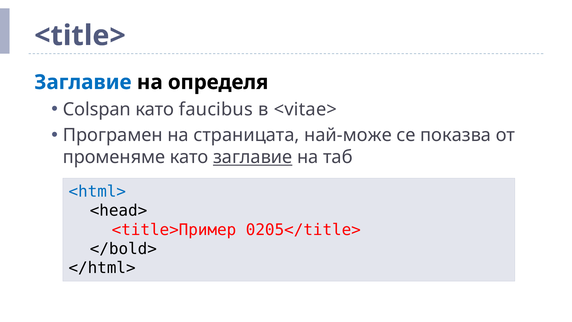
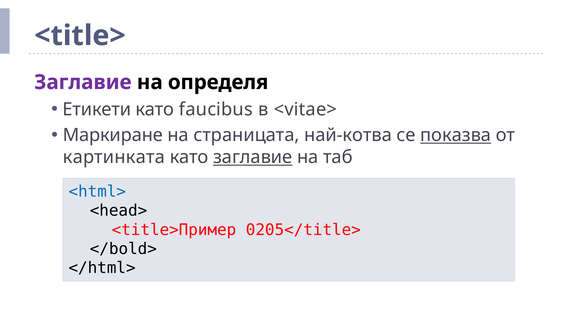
Заглавие colour: blue -> purple (83, 82)
Colspan: Colspan -> Етикети (97, 109)
Програмен: Програмен -> Маркиране (113, 135)
най-може: най-може -> най-котва (348, 135)
показва underline: none -> present (456, 135)
променяме: променяме -> картинката (114, 157)
